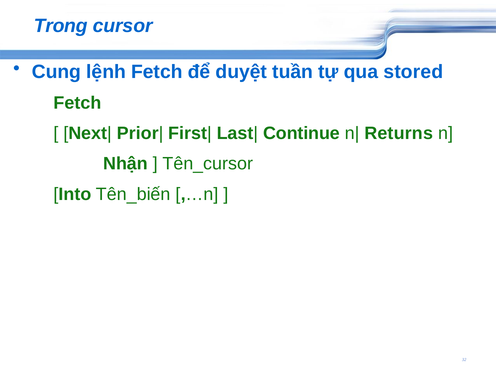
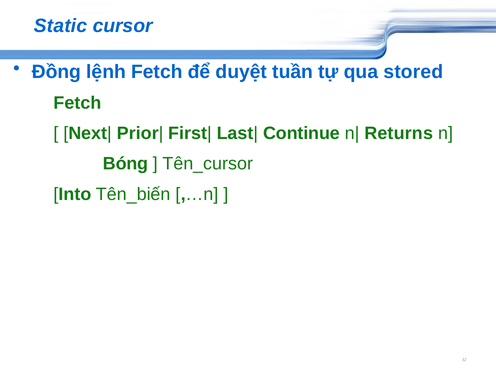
Trong: Trong -> Static (61, 26)
Cung: Cung -> Đồng (56, 72)
Nhận: Nhận -> Bóng (126, 164)
